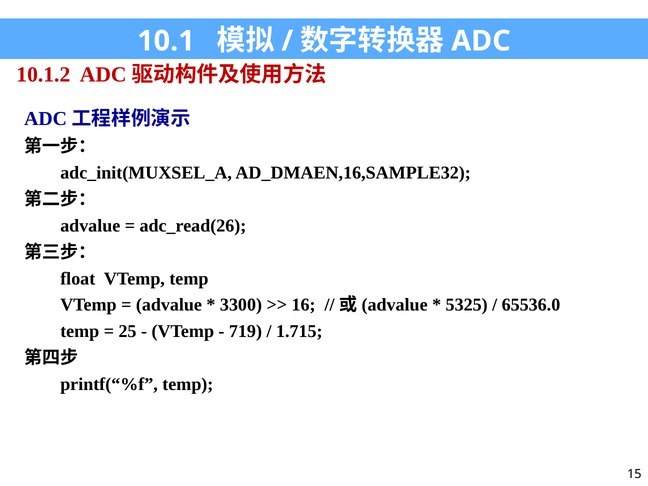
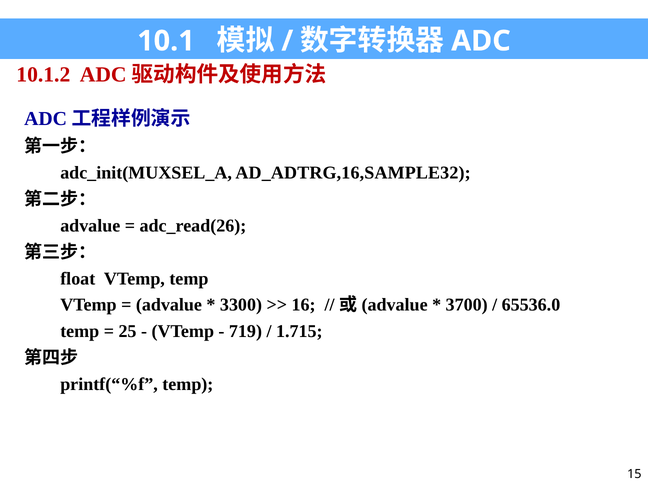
AD_DMAEN,16,SAMPLE32: AD_DMAEN,16,SAMPLE32 -> AD_ADTRG,16,SAMPLE32 (353, 173)
5325: 5325 -> 3700 (467, 305)
